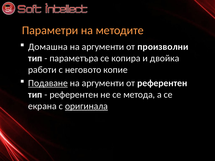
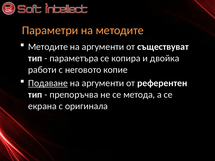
Домашна: Домашна -> Методите (48, 47)
произволни: произволни -> съществуват (163, 47)
референтен: референтен -> препоръчва (74, 95)
оригинала underline: present -> none (86, 106)
